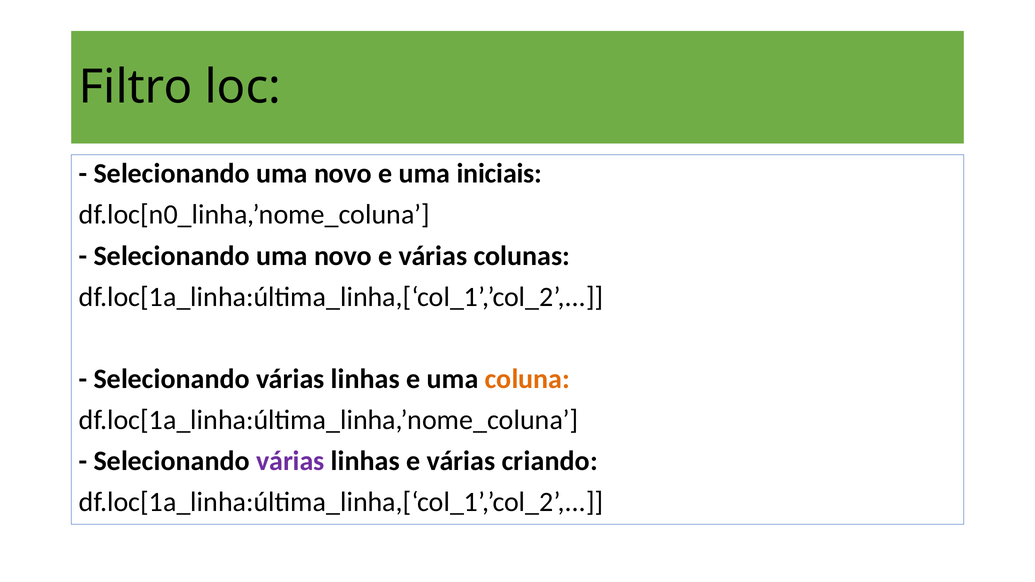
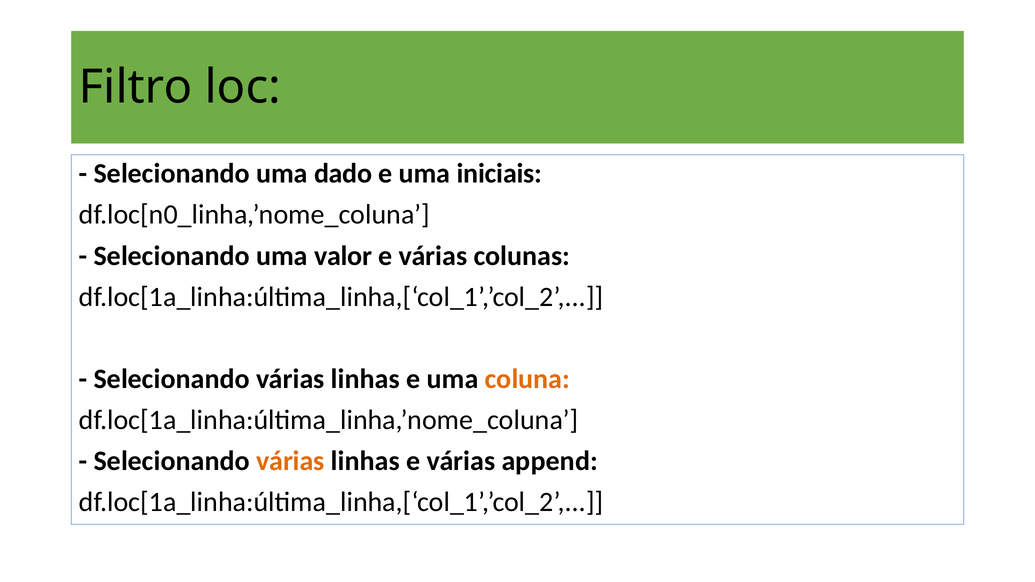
novo: novo -> dado (343, 174)
novo: novo -> valor (343, 256)
várias colour: purple -> orange (290, 461)
criando: criando -> append (550, 461)
